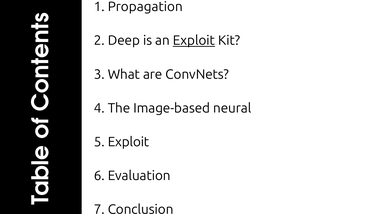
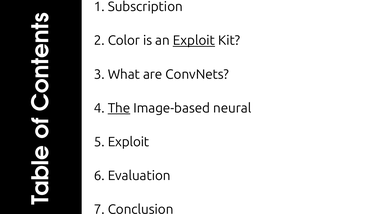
Propagation: Propagation -> Subscription (145, 7)
Deep: Deep -> Color (124, 41)
The underline: none -> present (119, 108)
